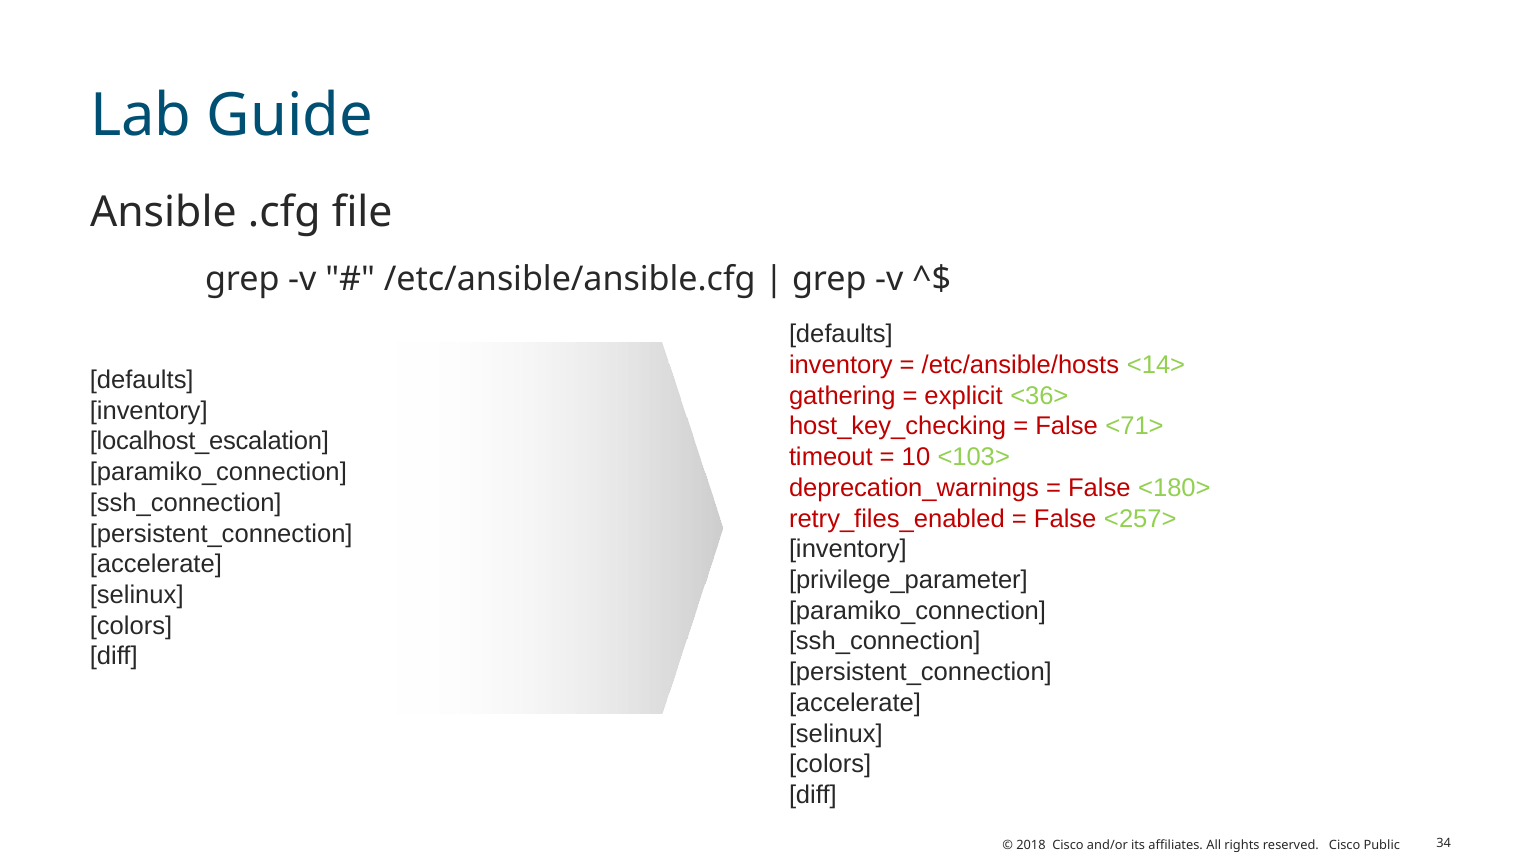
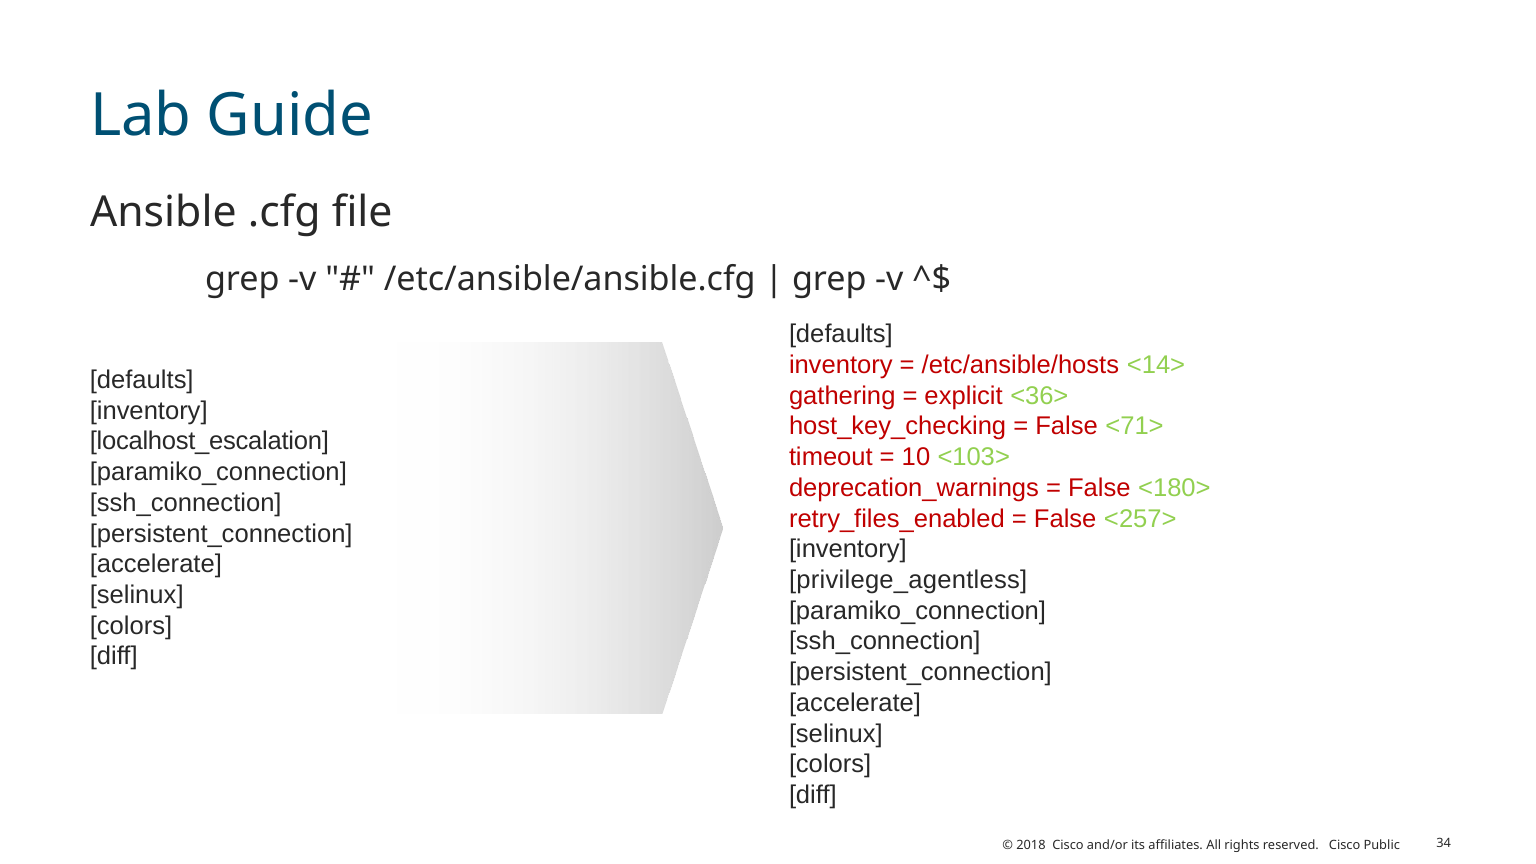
privilege_parameter: privilege_parameter -> privilege_agentless (908, 580)
